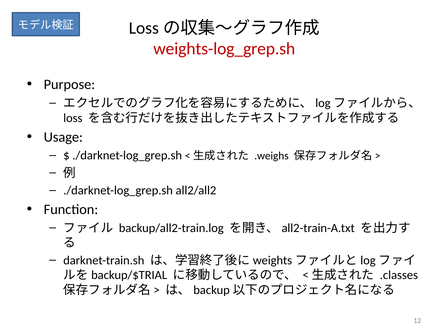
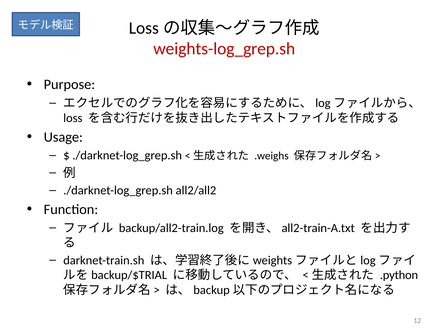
.classes: .classes -> .python (399, 275)
